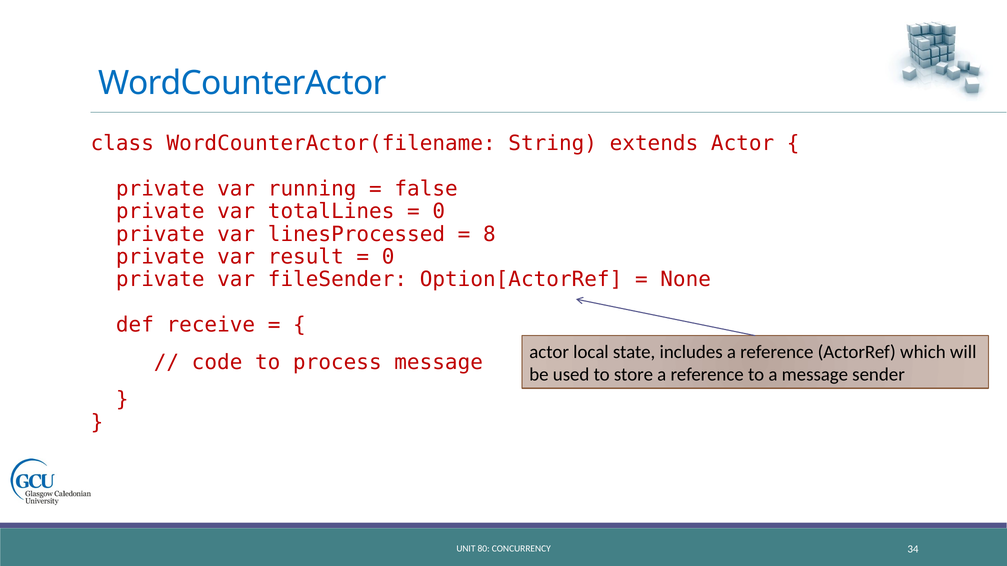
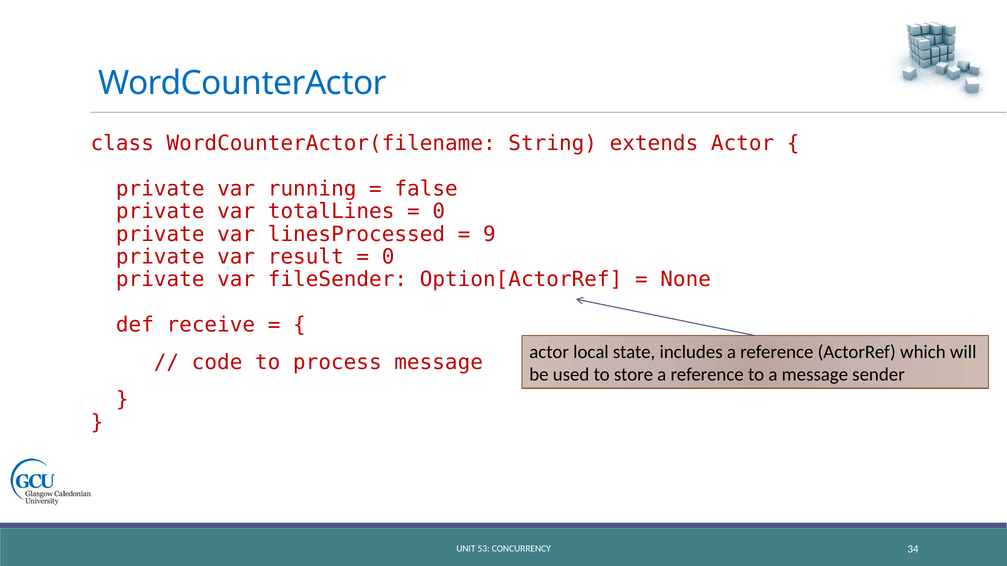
8: 8 -> 9 (489, 234)
80: 80 -> 53 (484, 549)
